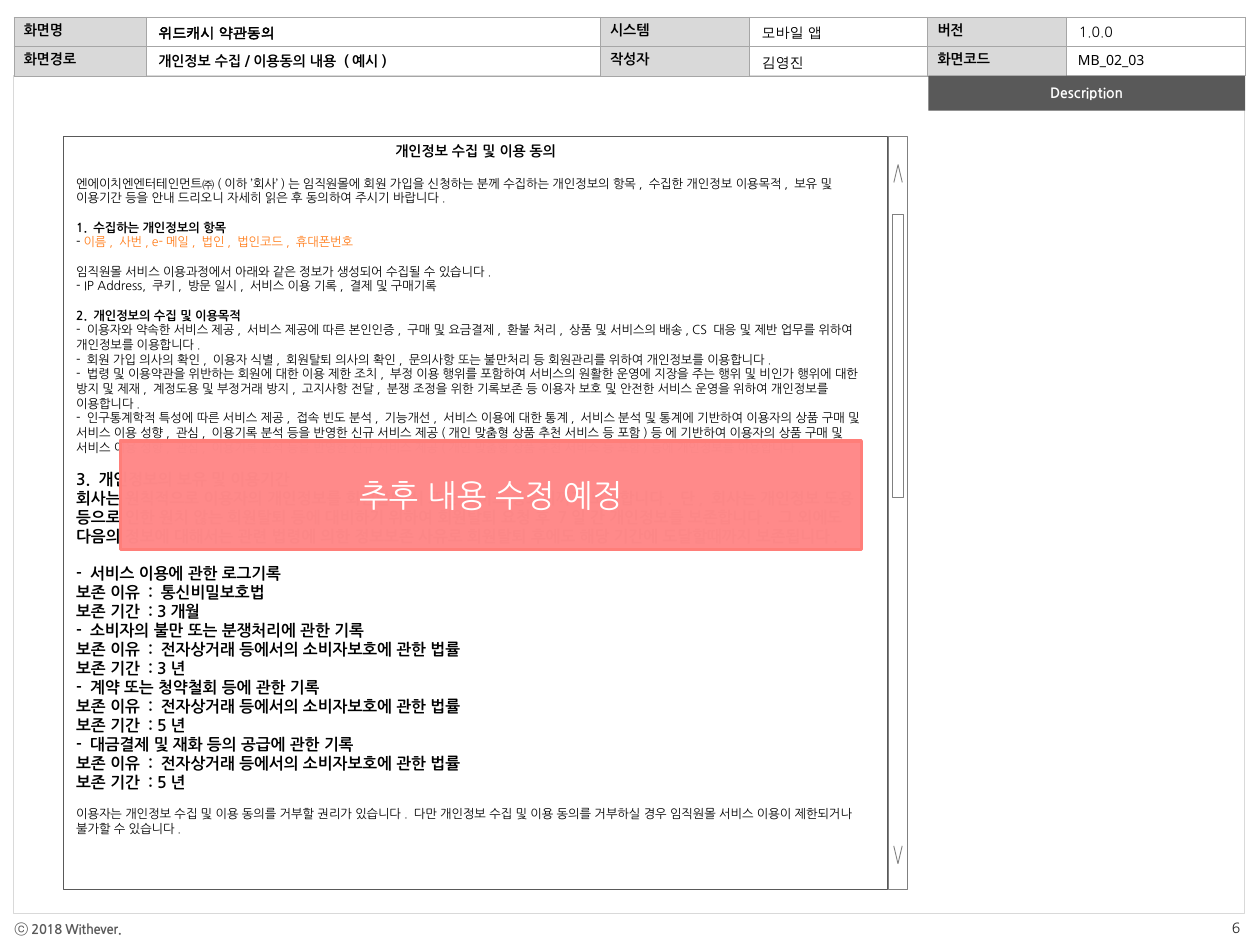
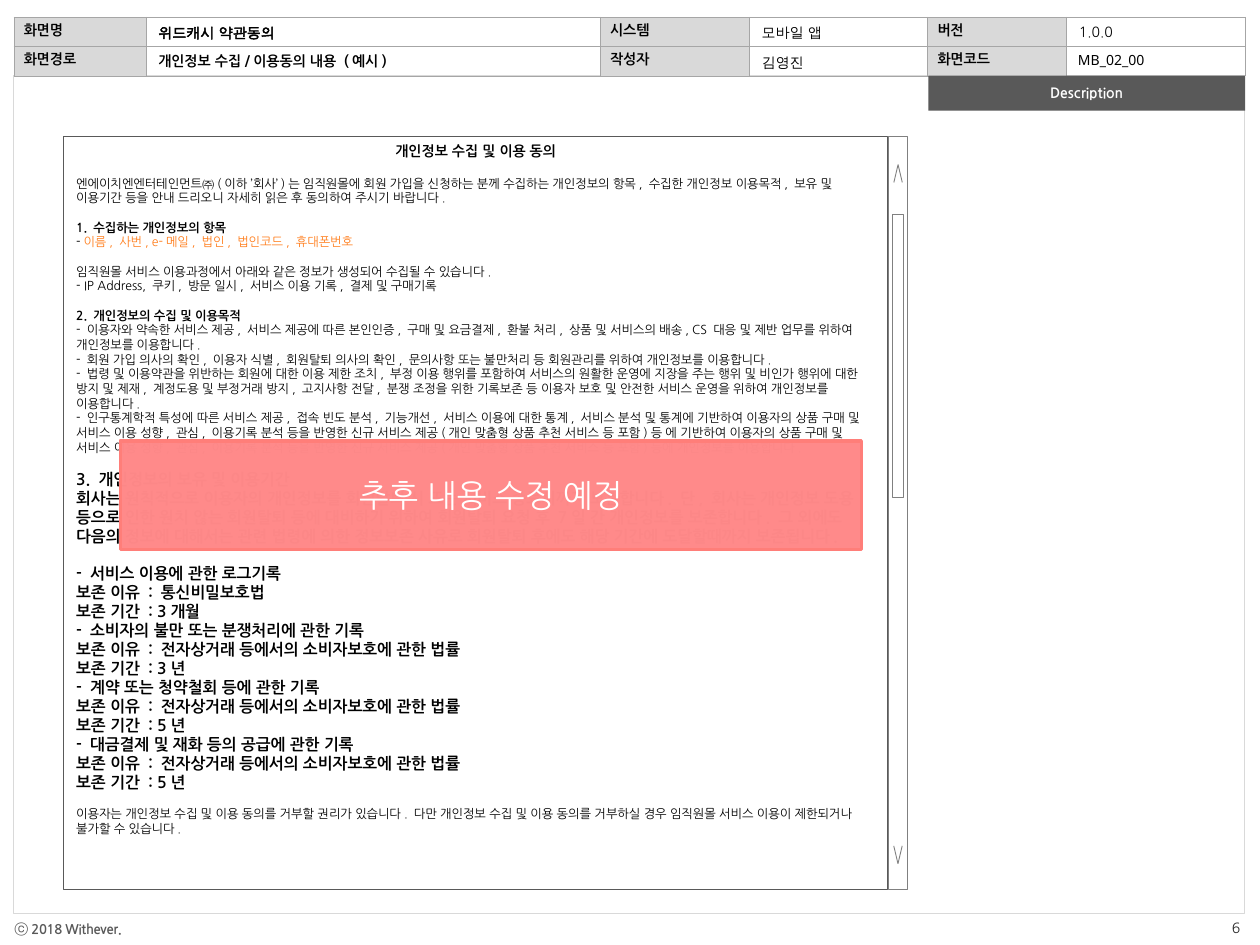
MB_02_03: MB_02_03 -> MB_02_00 (1111, 60)
